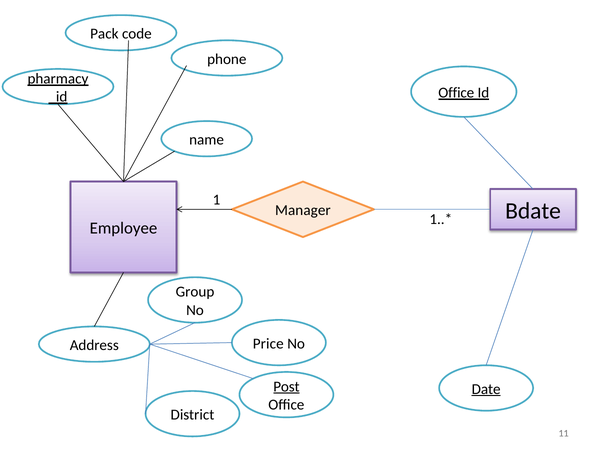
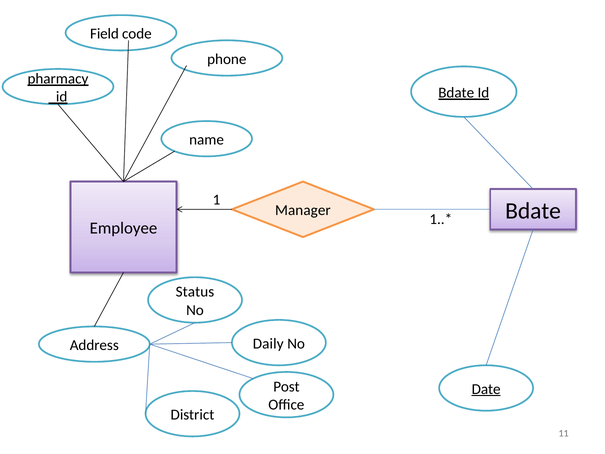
Pack: Pack -> Field (104, 34)
Office: Office -> Bdate (456, 93)
Group: Group -> Status (195, 292)
Price: Price -> Daily (268, 343)
Post underline: present -> none (286, 386)
